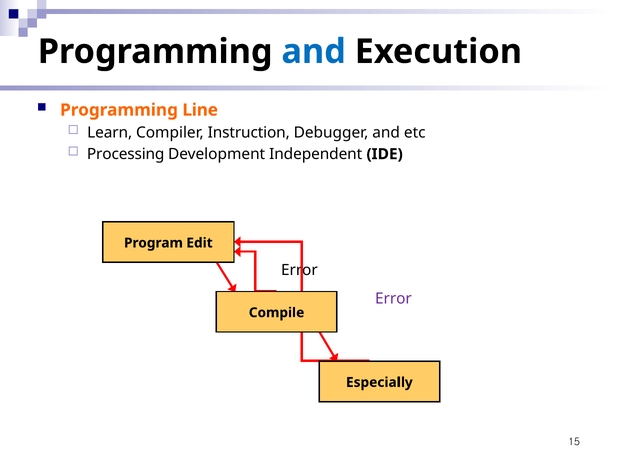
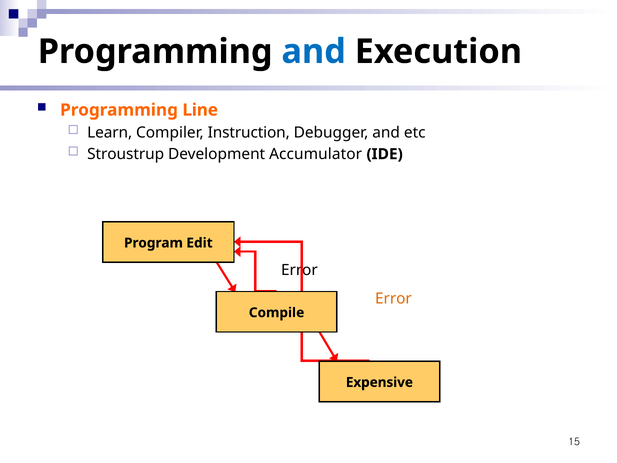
Processing: Processing -> Stroustrup (126, 154)
Independent: Independent -> Accumulator (316, 154)
Error colour: purple -> orange (393, 299)
Especially: Especially -> Expensive (379, 382)
